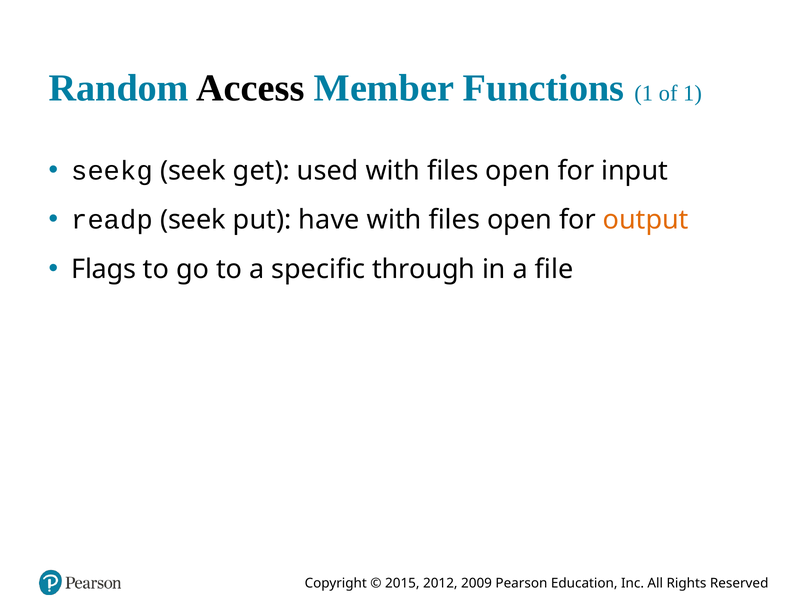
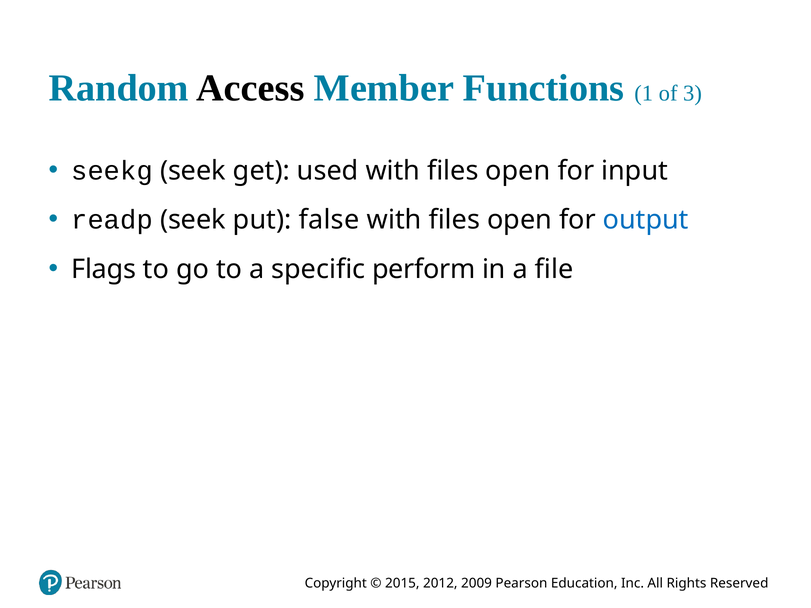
of 1: 1 -> 3 (693, 93)
have: have -> false (329, 220)
output colour: orange -> blue (646, 220)
through: through -> perform (424, 269)
